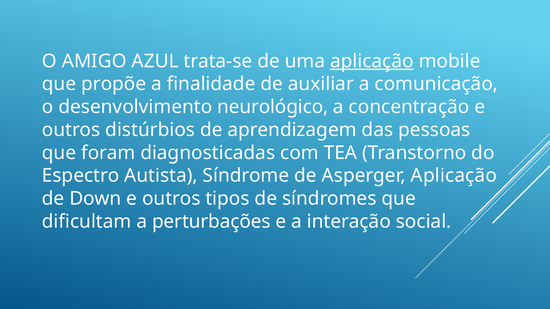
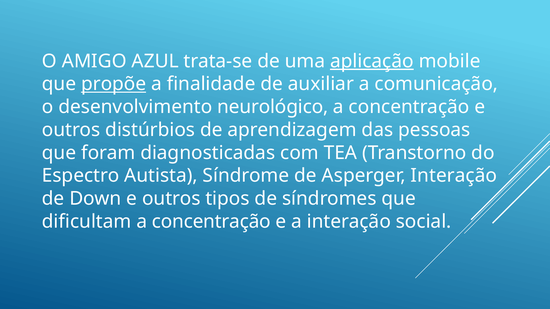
propõe underline: none -> present (114, 84)
Asperger Aplicação: Aplicação -> Interação (454, 176)
dificultam a perturbações: perturbações -> concentração (211, 222)
